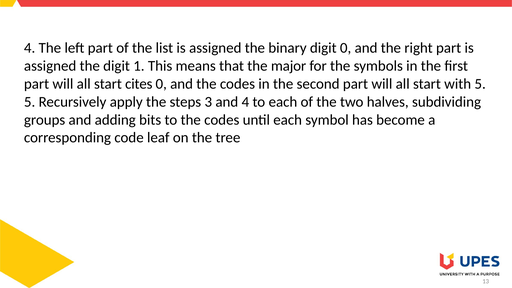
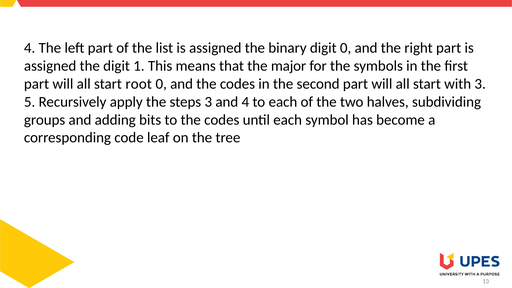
cites: cites -> root (139, 84)
with 5: 5 -> 3 (480, 84)
